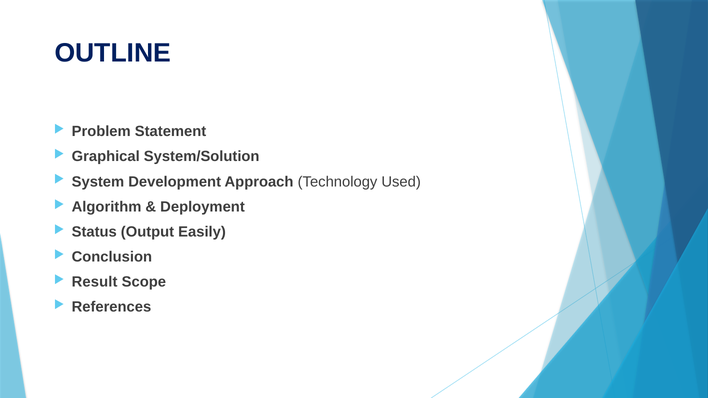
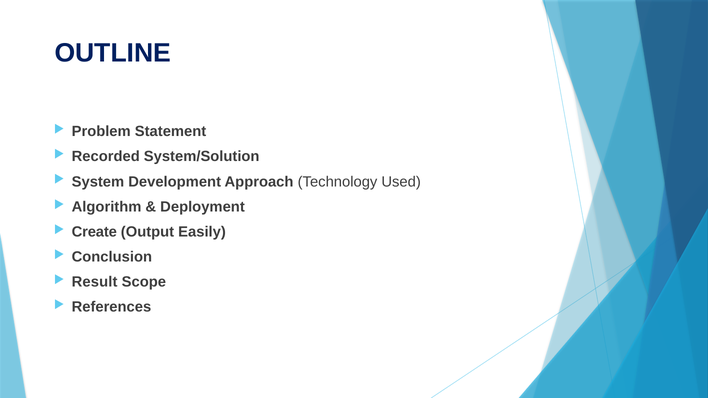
Graphical: Graphical -> Recorded (106, 157)
Status: Status -> Create (94, 232)
